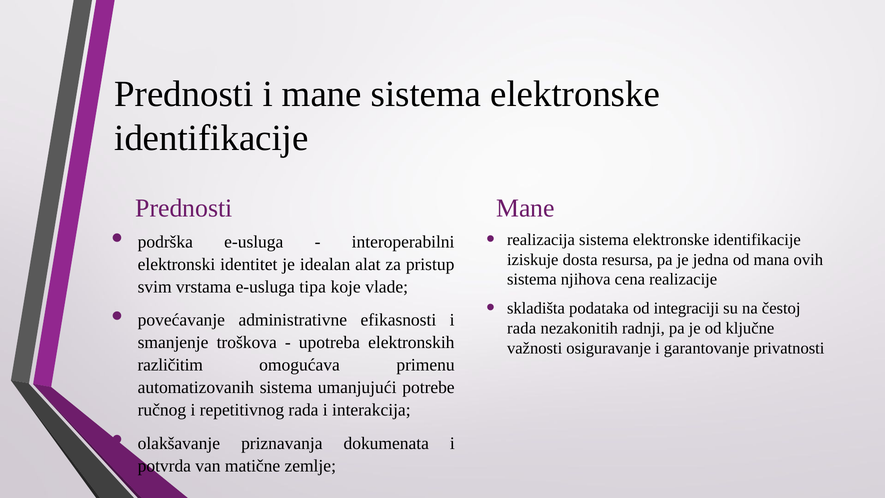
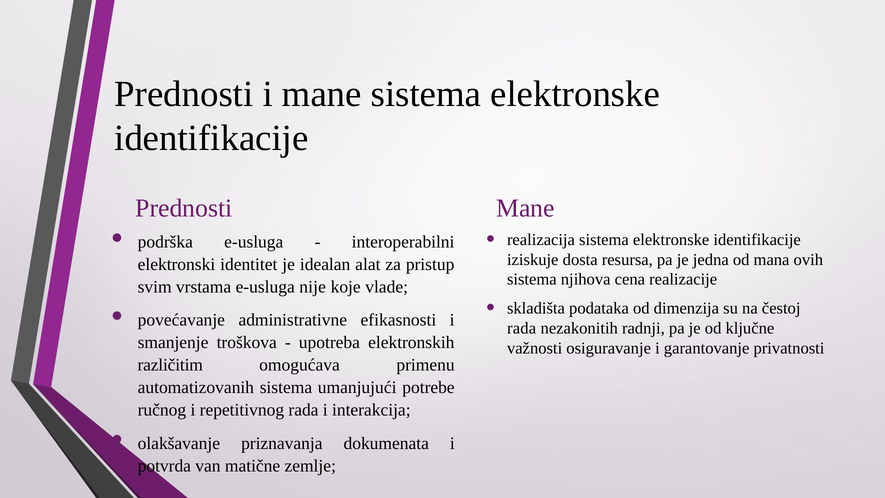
tipa: tipa -> nije (313, 287)
integraciji: integraciji -> dimenzija (686, 308)
